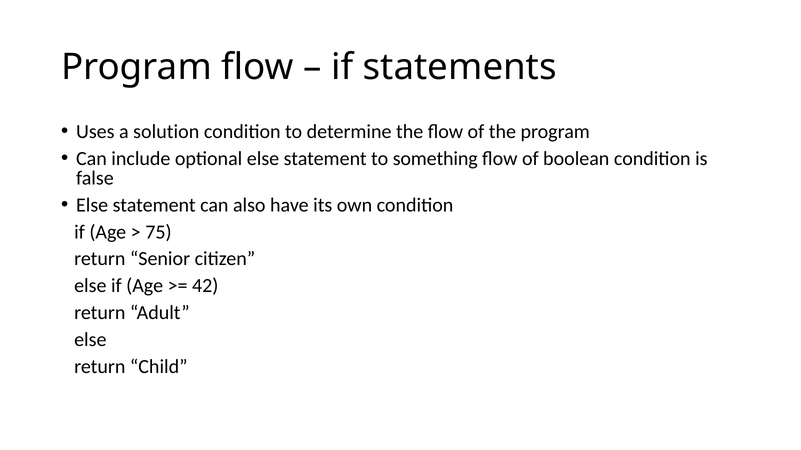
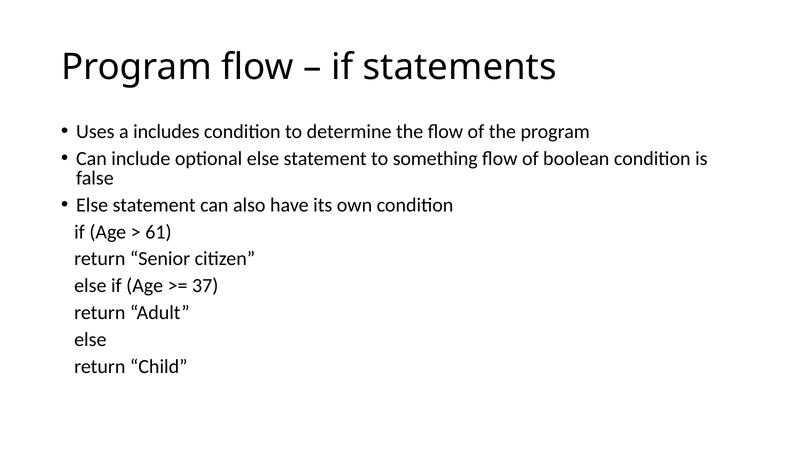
solution: solution -> includes (166, 132)
75: 75 -> 61 (158, 232)
42: 42 -> 37 (205, 286)
